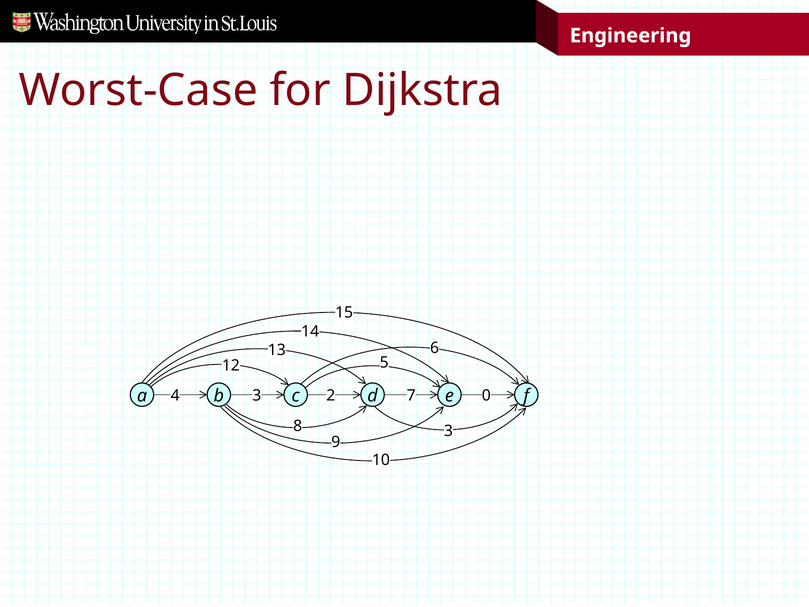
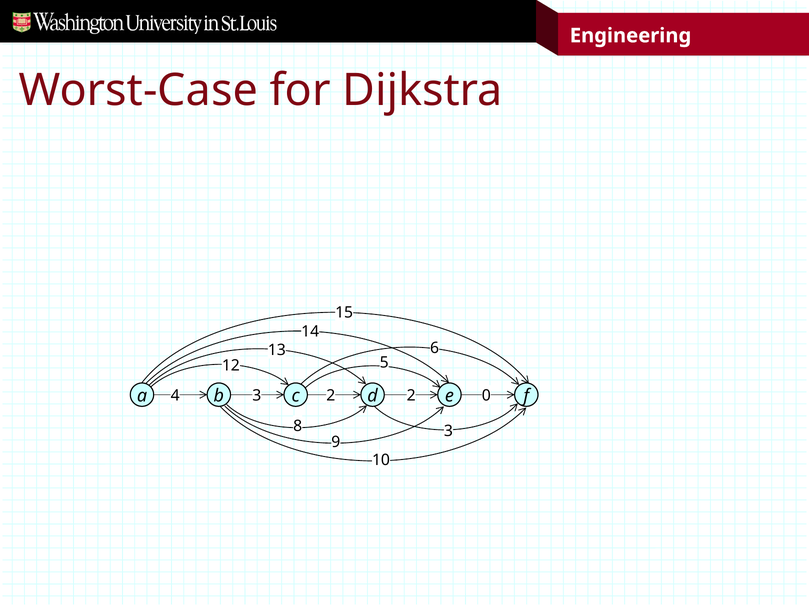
2 7: 7 -> 2 (411, 396)
